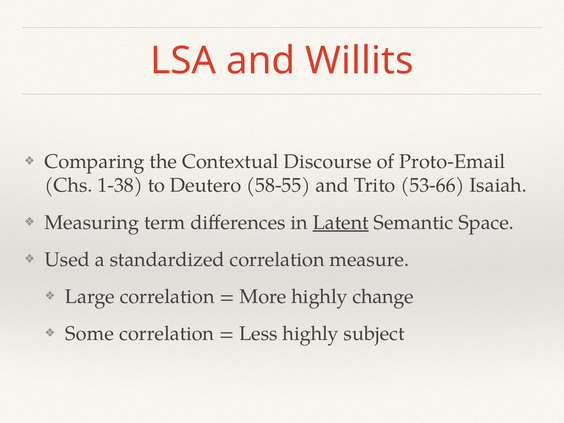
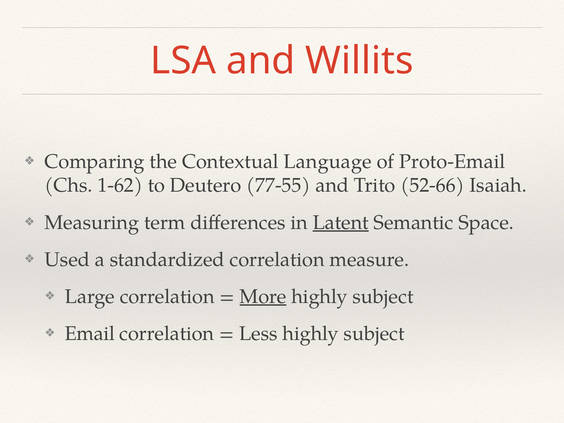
Discourse: Discourse -> Language (328, 162)
1-38: 1-38 -> 1-62 (120, 185)
58-55: 58-55 -> 77-55 (278, 185)
53-66: 53-66 -> 52-66 (433, 185)
More underline: none -> present (263, 297)
change: change -> subject (383, 297)
Some: Some -> Email (90, 334)
